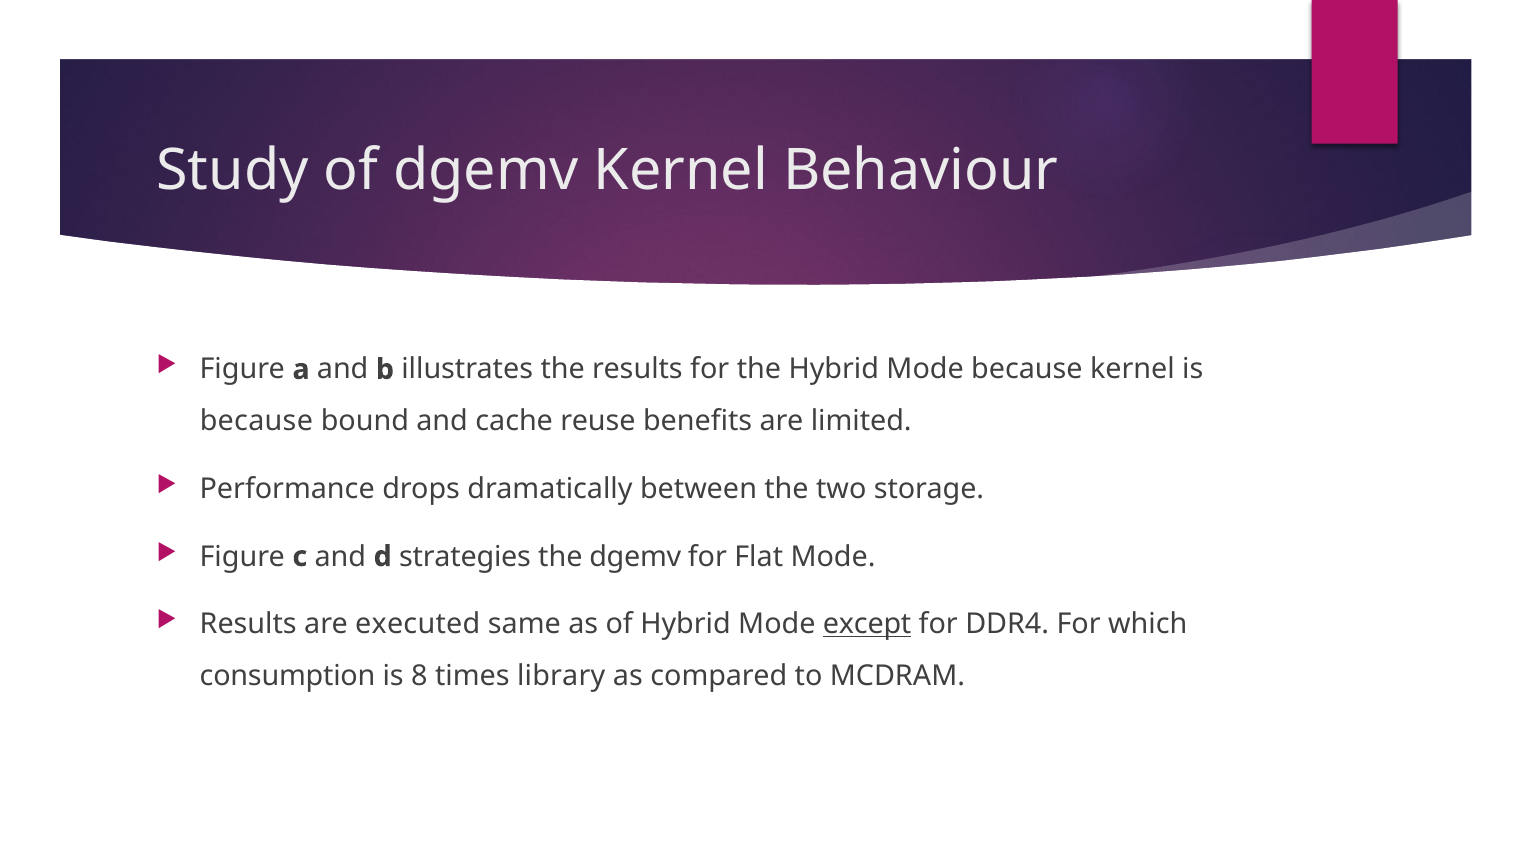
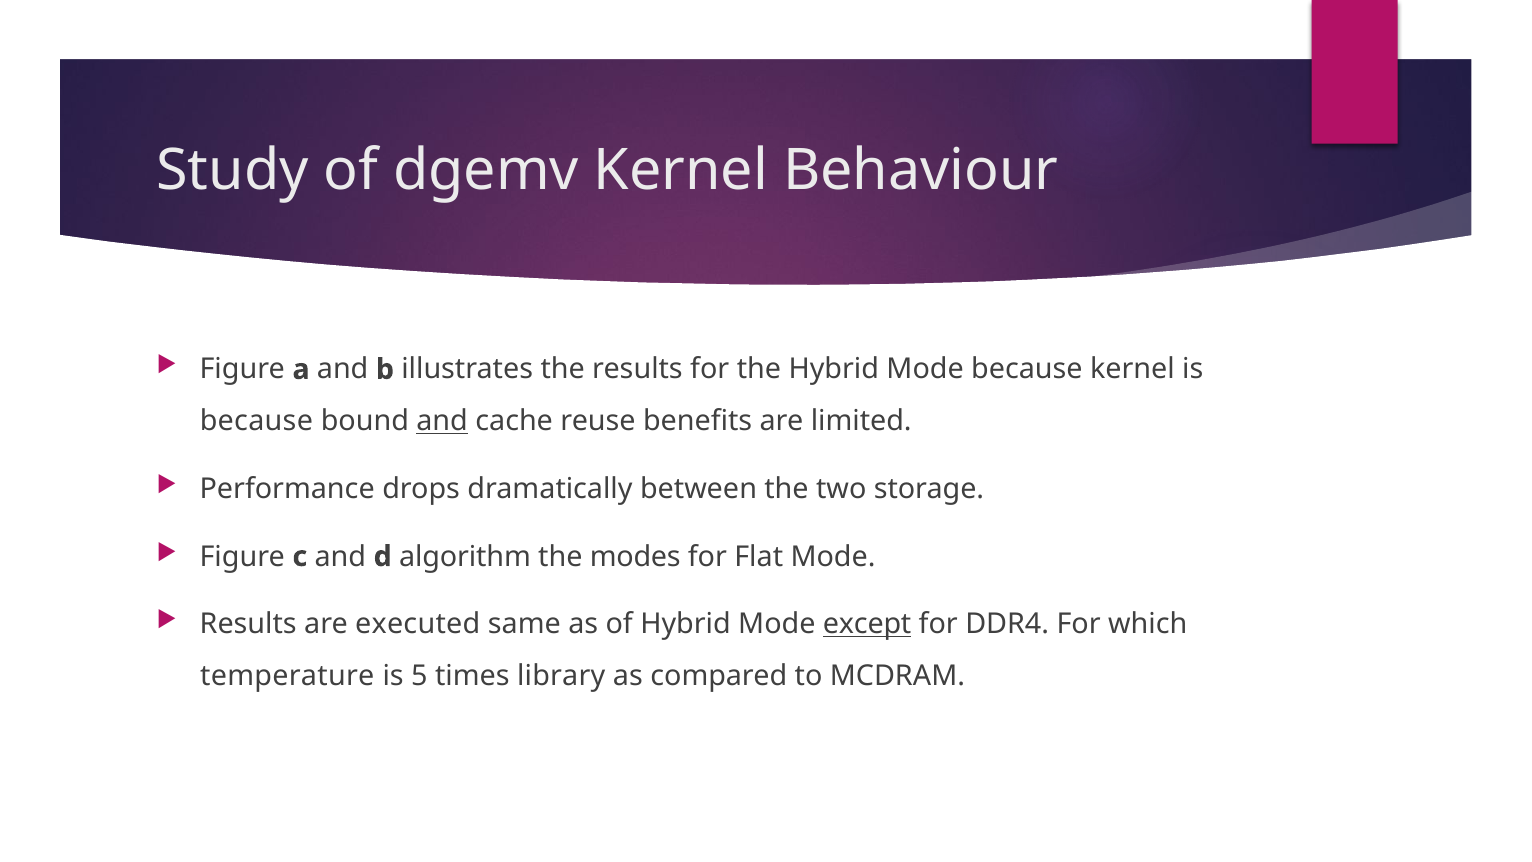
and underline: none -> present (442, 421)
strategies: strategies -> algorithm (465, 556)
the dgemv: dgemv -> modes (635, 556)
consumption: consumption -> temperature (287, 676)
8: 8 -> 5 (419, 676)
